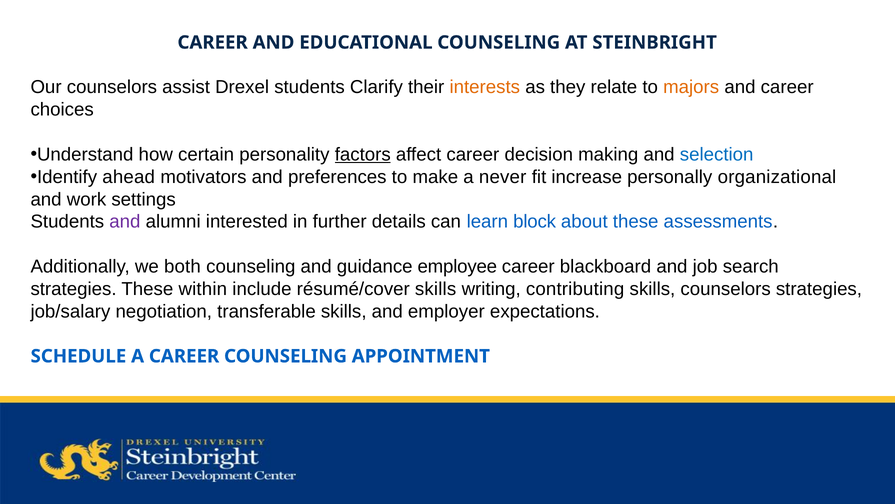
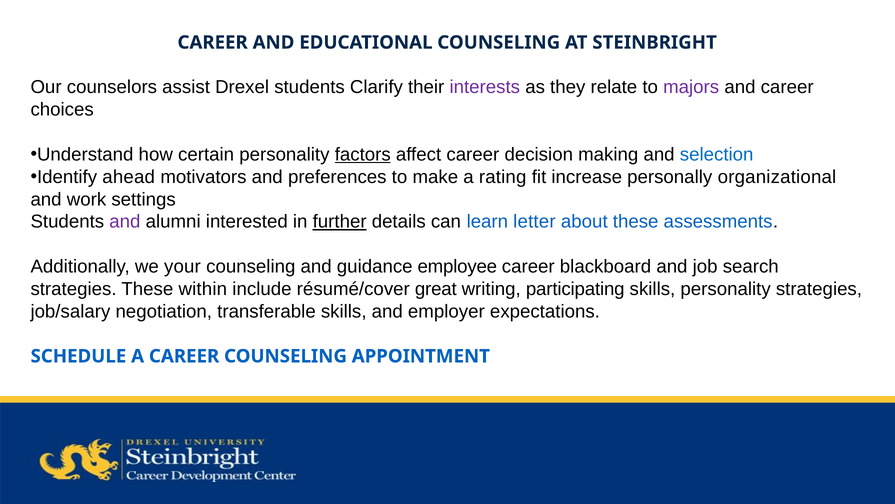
interests colour: orange -> purple (485, 87)
majors colour: orange -> purple (691, 87)
never: never -> rating (503, 177)
further underline: none -> present (340, 222)
block: block -> letter (534, 222)
both: both -> your (182, 266)
résumé/cover skills: skills -> great (436, 289)
contributing: contributing -> participating (575, 289)
skills counselors: counselors -> personality (726, 289)
